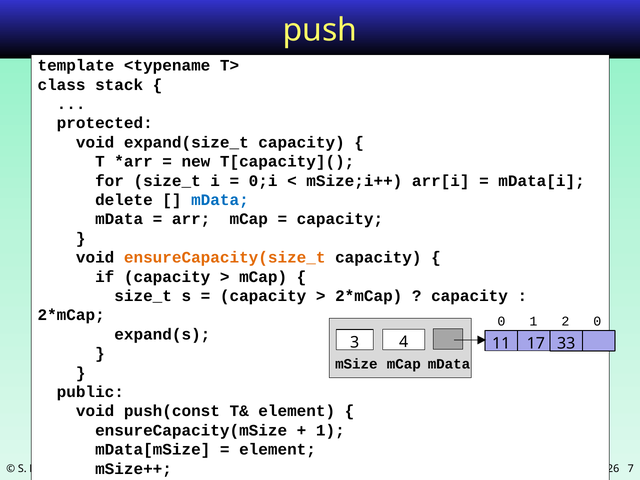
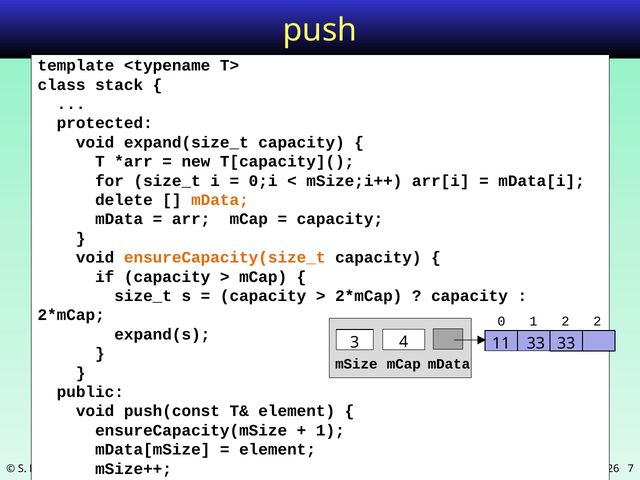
mData colour: blue -> orange (220, 200)
2 0: 0 -> 2 (597, 321)
11 17: 17 -> 33 (536, 343)
